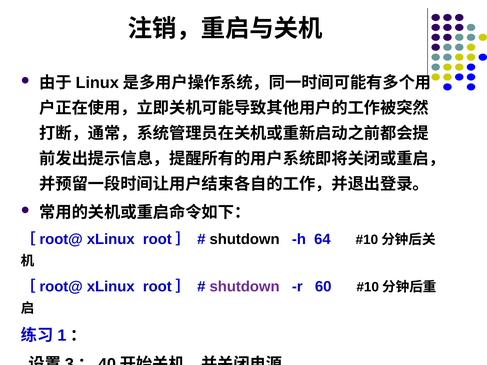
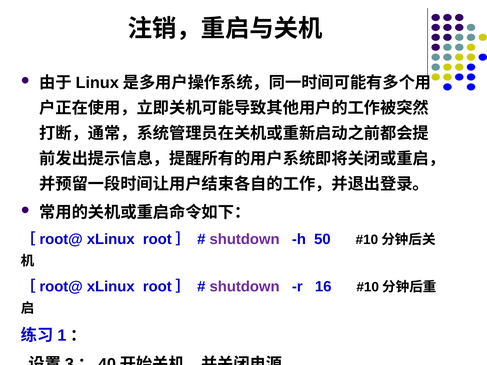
shutdown colour: black -> purple (245, 240)
64: 64 -> 50 (322, 240)
60: 60 -> 16 (323, 287)
